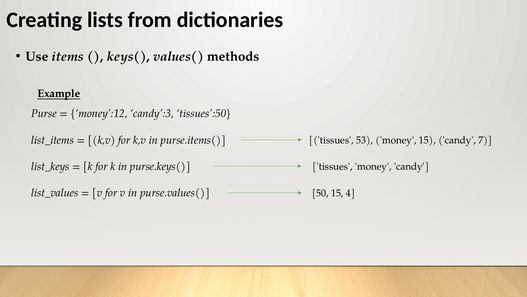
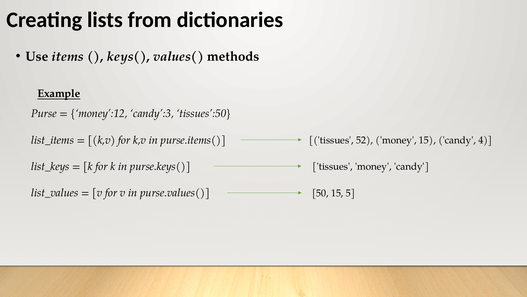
53: 53 -> 52 (365, 140)
7: 7 -> 4 (485, 140)
4: 4 -> 5 (350, 193)
